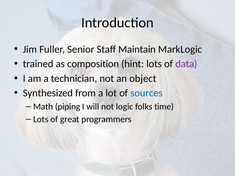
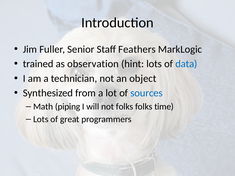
Maintain: Maintain -> Feathers (137, 49)
composition: composition -> observation (93, 64)
data colour: purple -> blue (186, 64)
not logic: logic -> folks (125, 107)
